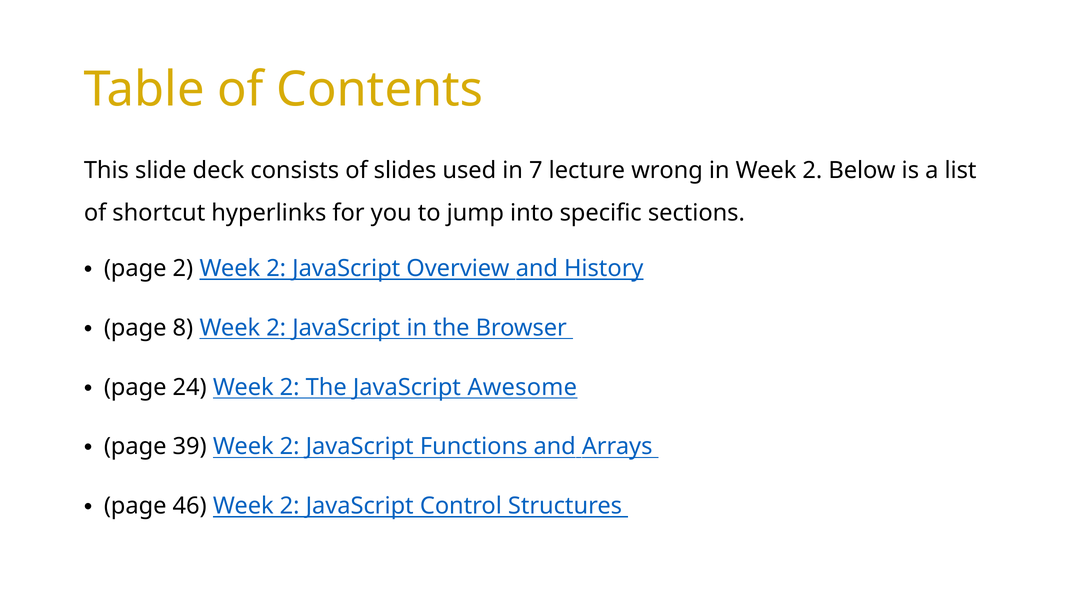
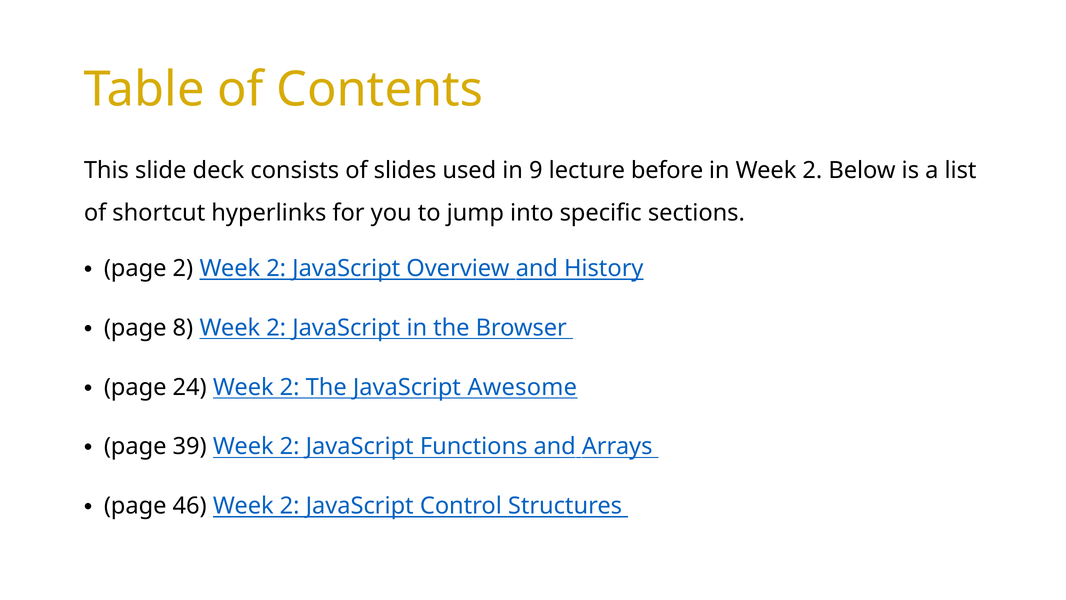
7: 7 -> 9 (536, 170)
wrong: wrong -> before (667, 170)
